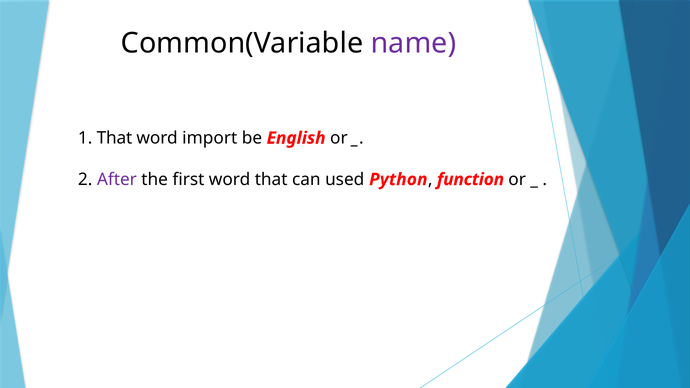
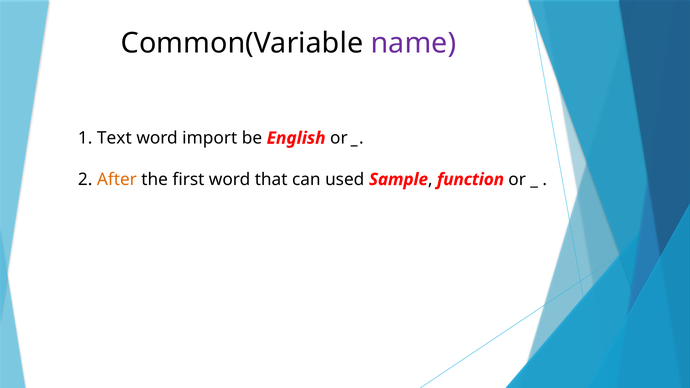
1 That: That -> Text (114, 138)
After colour: purple -> orange (117, 180)
Python: Python -> Sample (398, 180)
